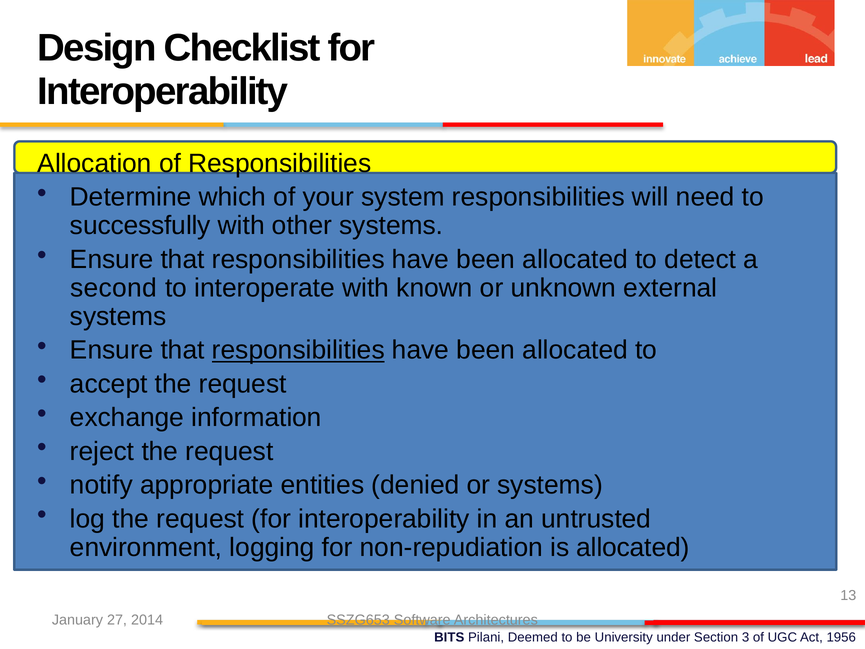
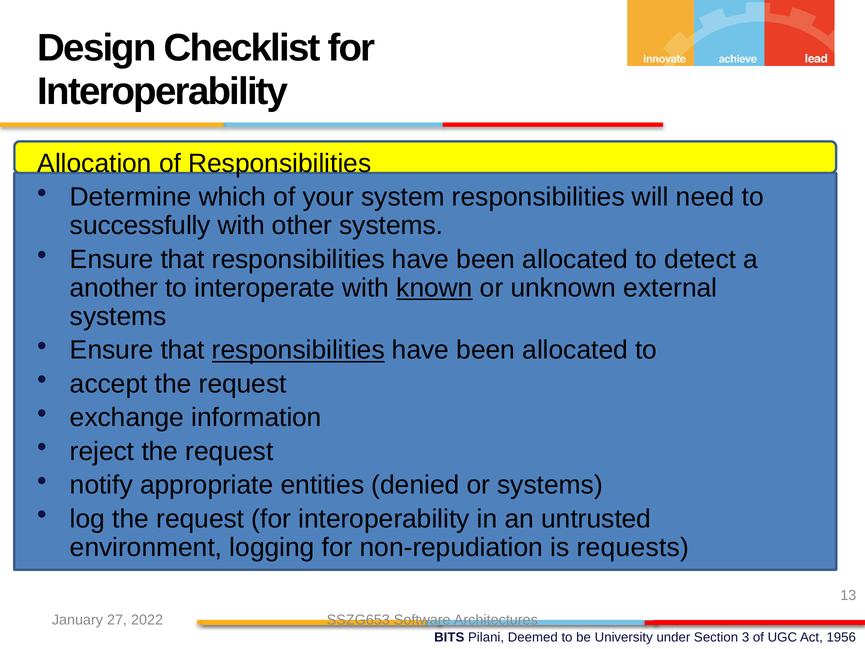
second: second -> another (114, 288)
known underline: none -> present (434, 288)
is allocated: allocated -> requests (633, 547)
2014: 2014 -> 2022 (147, 620)
